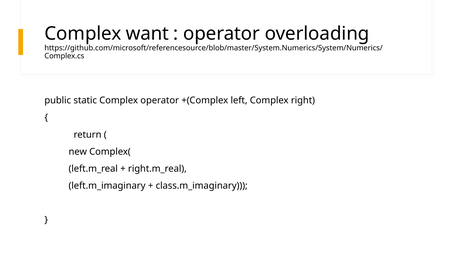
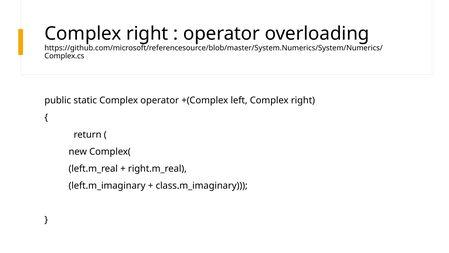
want: want -> right (147, 34)
